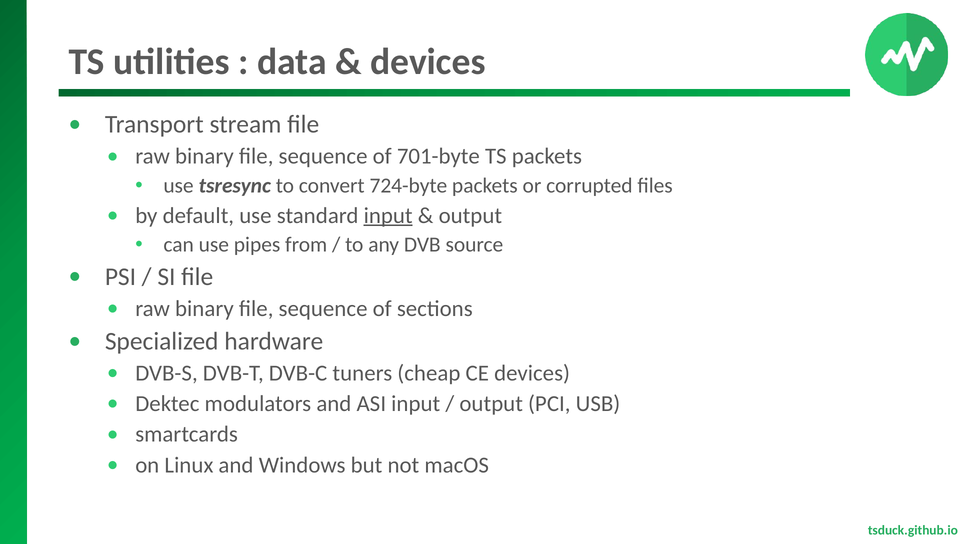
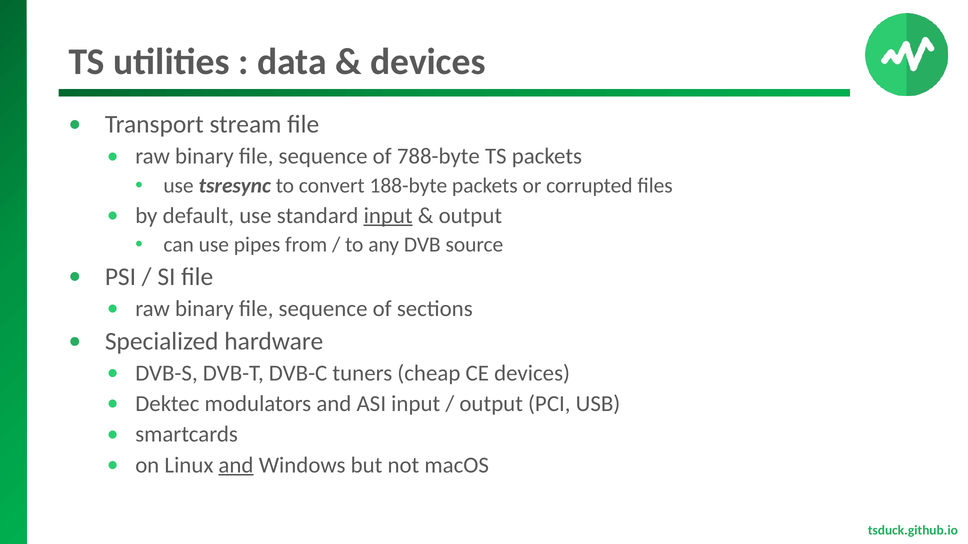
701-byte: 701-byte -> 788-byte (438, 157)
724-byte: 724-byte -> 188-byte (408, 186)
and underline: none -> present (236, 465)
